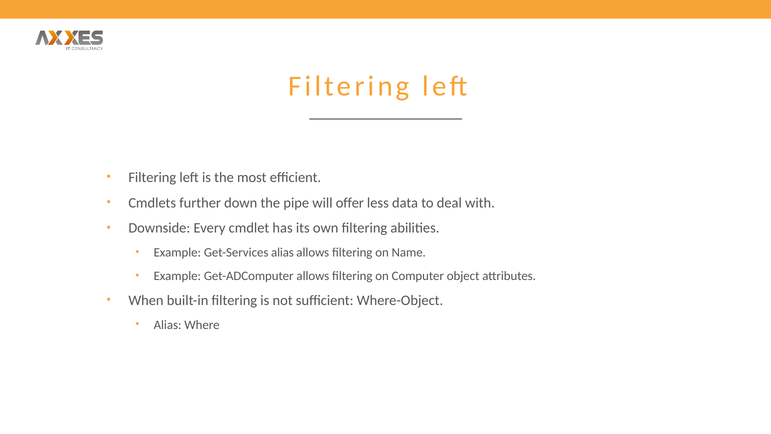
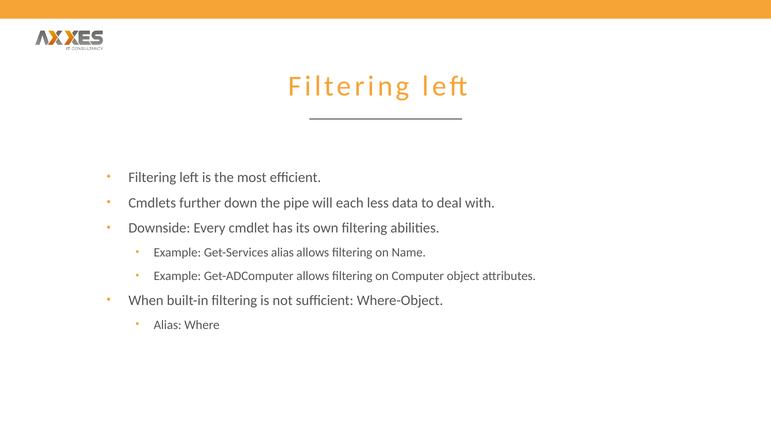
offer: offer -> each (350, 203)
